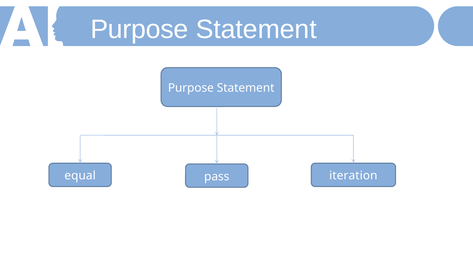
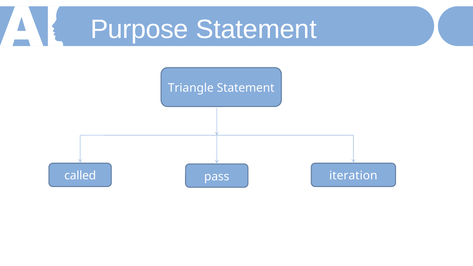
Purpose: Purpose -> Triangle (191, 88)
equal: equal -> called (80, 176)
